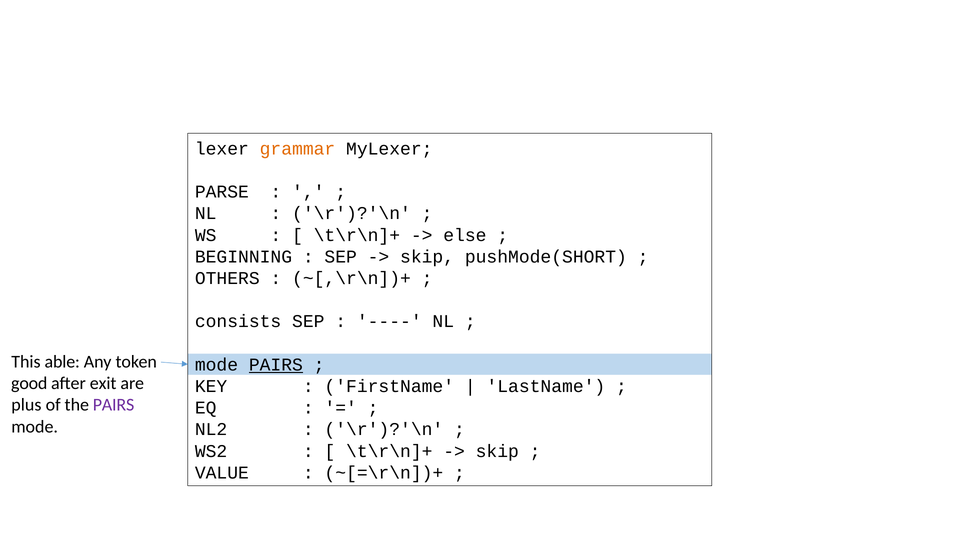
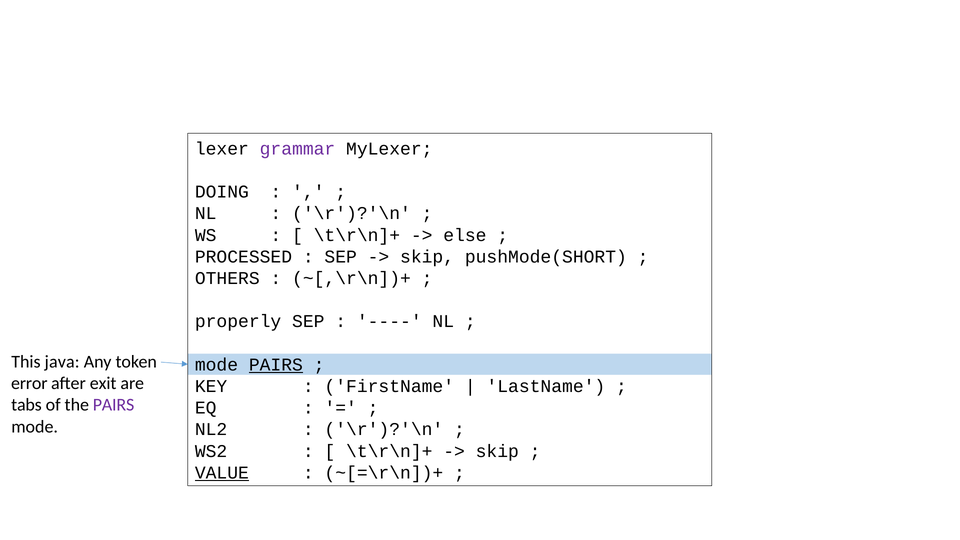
grammar colour: orange -> purple (297, 149)
PARSE: PARSE -> DOING (222, 192)
BEGINNING: BEGINNING -> PROCESSED (243, 257)
consists: consists -> properly (238, 321)
able: able -> java (62, 362)
good: good -> error (29, 383)
plus: plus -> tabs (26, 405)
VALUE underline: none -> present (222, 473)
